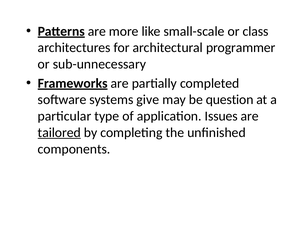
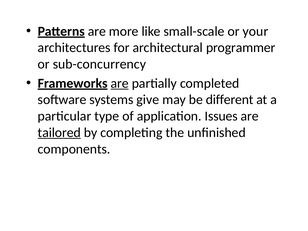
class: class -> your (255, 31)
sub-unnecessary: sub-unnecessary -> sub-concurrency (99, 64)
are underline: none -> present (120, 83)
question: question -> different (230, 100)
